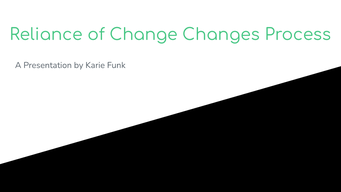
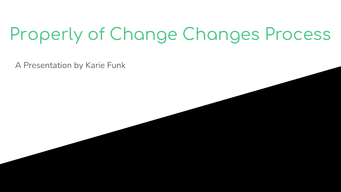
Reliance: Reliance -> Properly (46, 35)
